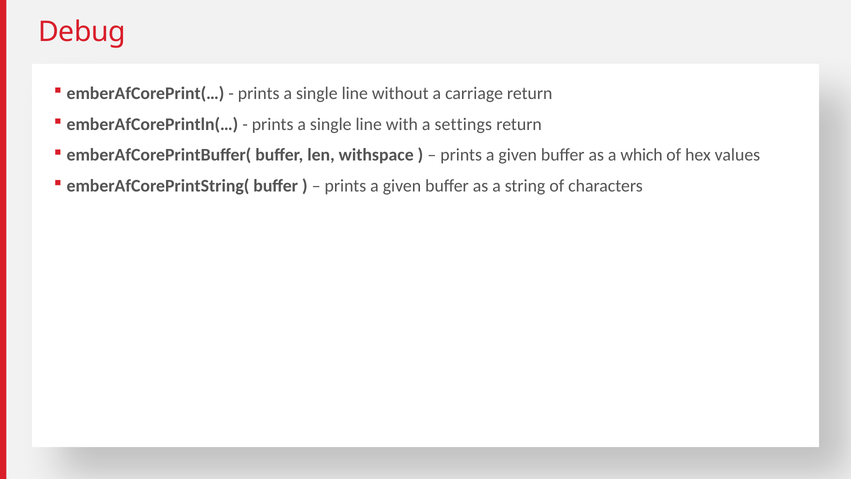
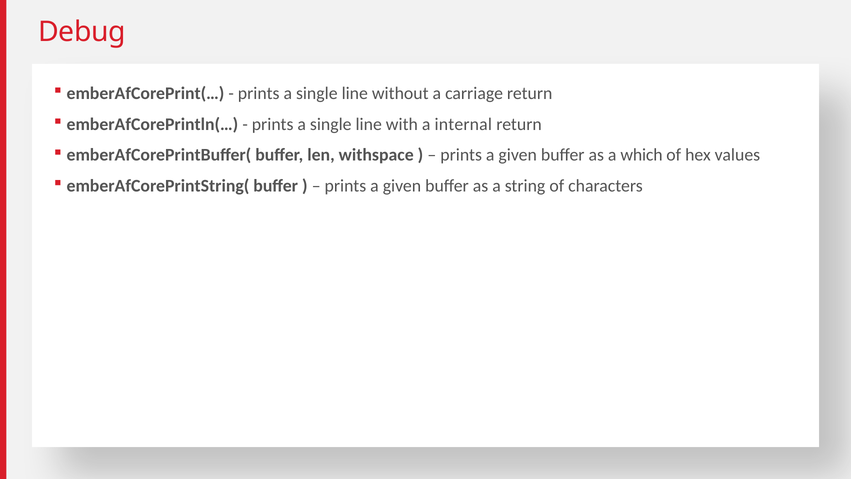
settings: settings -> internal (463, 124)
